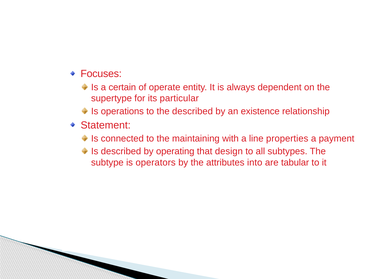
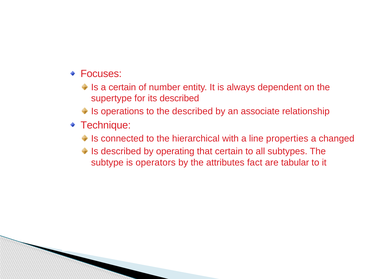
operate: operate -> number (165, 87)
its particular: particular -> described (179, 98)
existence: existence -> associate (260, 111)
Statement: Statement -> Technique (106, 125)
maintaining: maintaining -> hierarchical (196, 138)
payment: payment -> changed (337, 138)
that design: design -> certain (229, 151)
into: into -> fact (255, 162)
